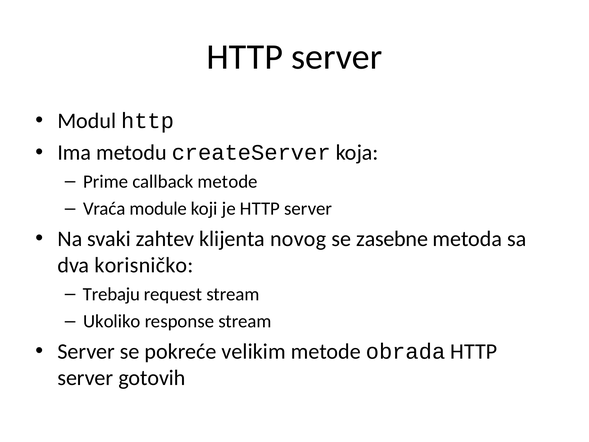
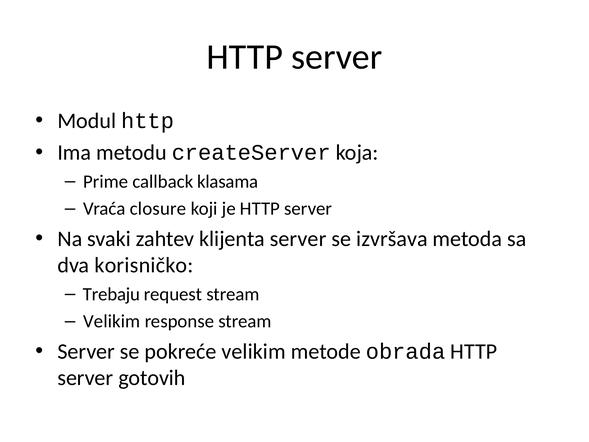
callback metode: metode -> klasama (228, 182)
module: module -> closure (158, 209)
klijenta novog: novog -> server (298, 239)
zasebne: zasebne -> izvršava (392, 239)
Ukoliko: Ukoliko -> Velikim (112, 321)
